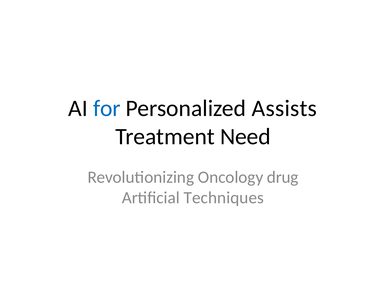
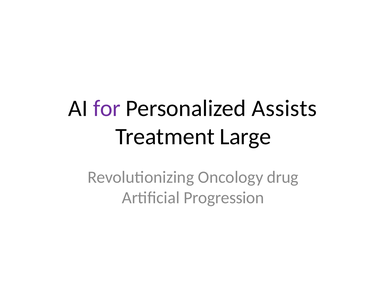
for colour: blue -> purple (107, 108)
Need: Need -> Large (245, 137)
Techniques: Techniques -> Progression (224, 198)
